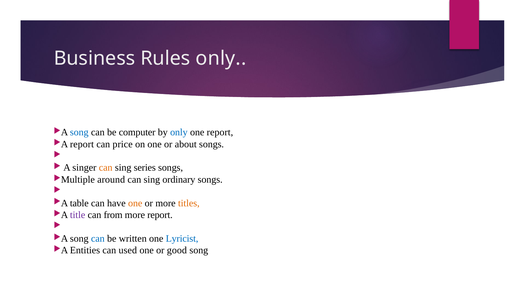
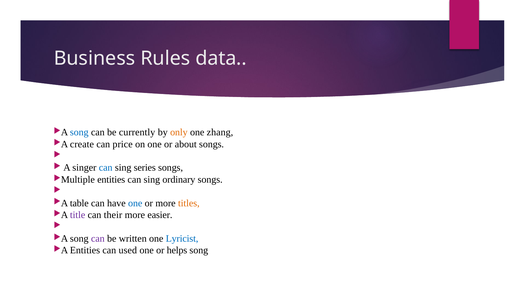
Rules only: only -> data (221, 59)
computer: computer -> currently (137, 132)
only colour: blue -> orange (179, 132)
one report: report -> zhang (220, 132)
report: report -> create (82, 144)
can colour: orange -> blue (106, 168)
around: around -> entities (111, 180)
one colour: orange -> blue (135, 203)
from: from -> their (113, 215)
more report: report -> easier (160, 215)
can colour: blue -> purple (98, 239)
good: good -> helps (177, 251)
